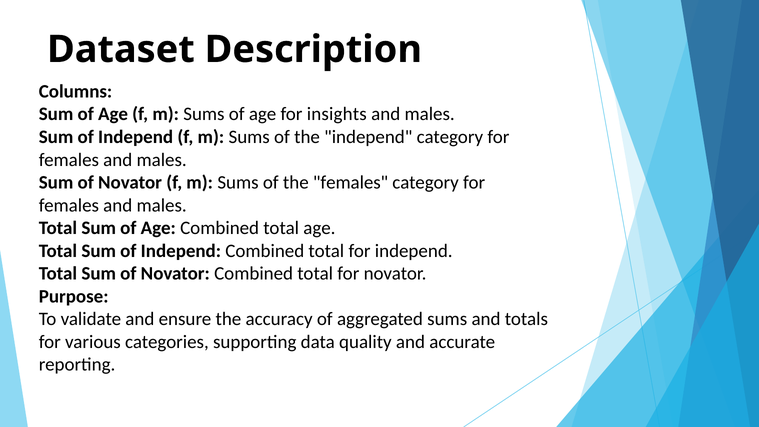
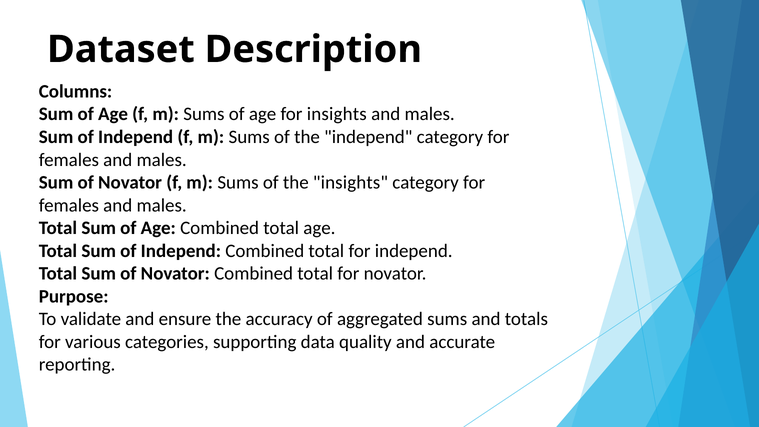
the females: females -> insights (350, 182)
